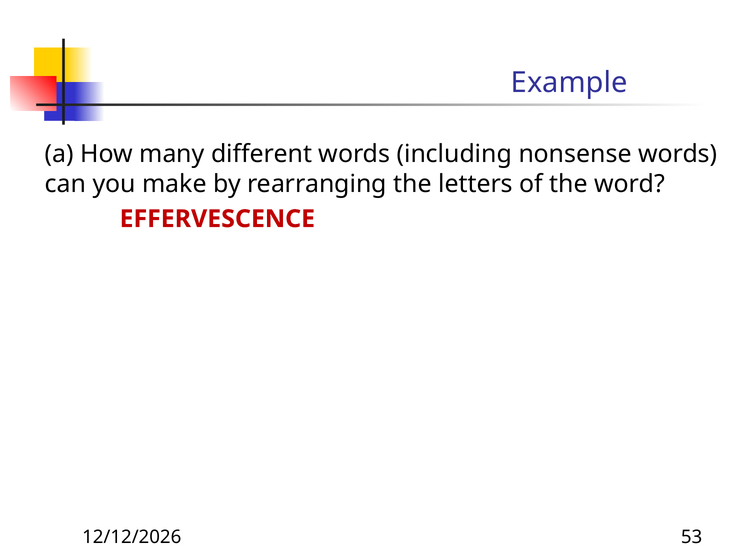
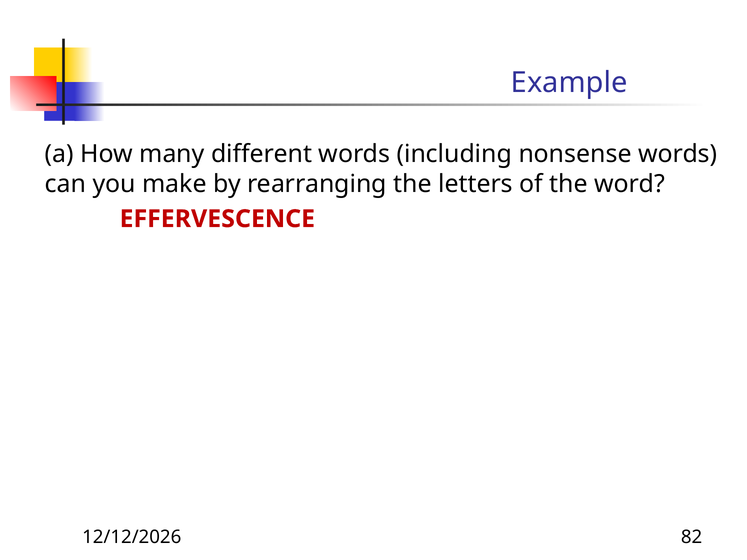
53: 53 -> 82 (692, 537)
